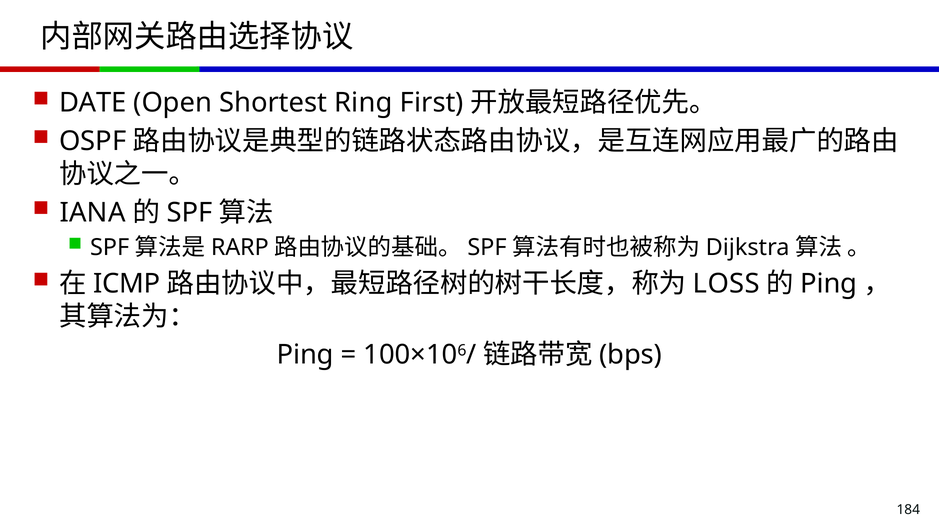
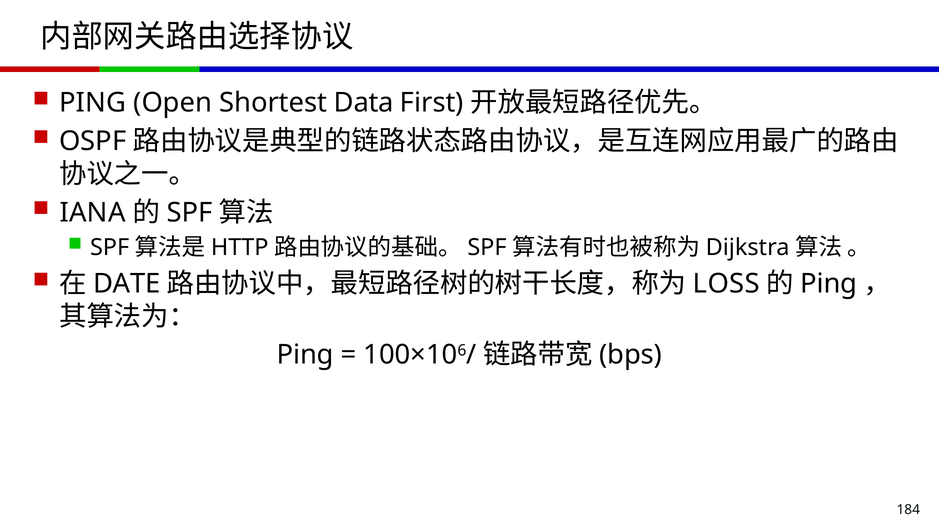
DATE: DATE -> PING (93, 103)
Ring: Ring -> Data (364, 103)
RARP: RARP -> HTTP (240, 248)
ICMP: ICMP -> DATE (127, 284)
